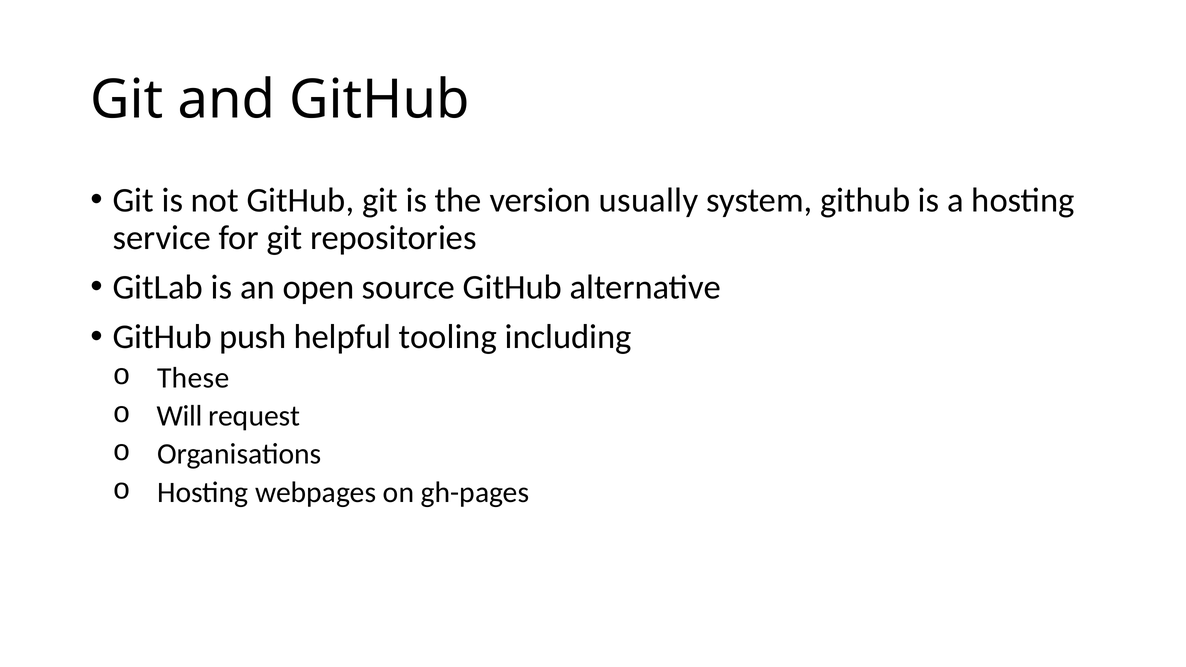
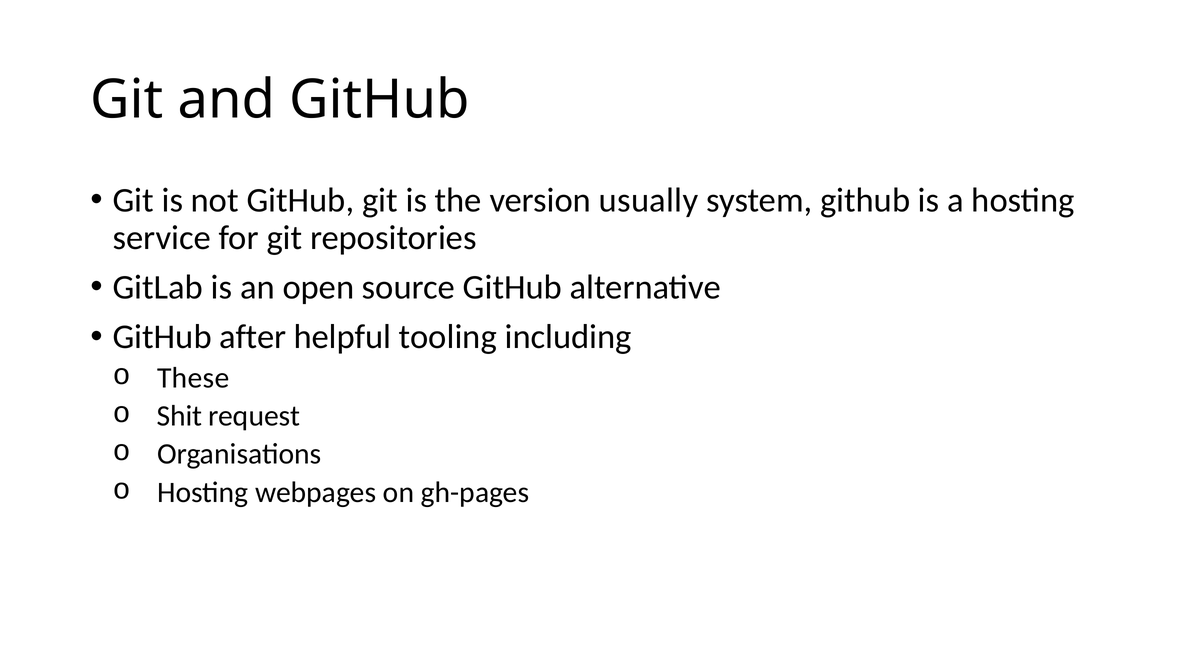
push: push -> after (253, 337)
Will: Will -> Shit (179, 416)
